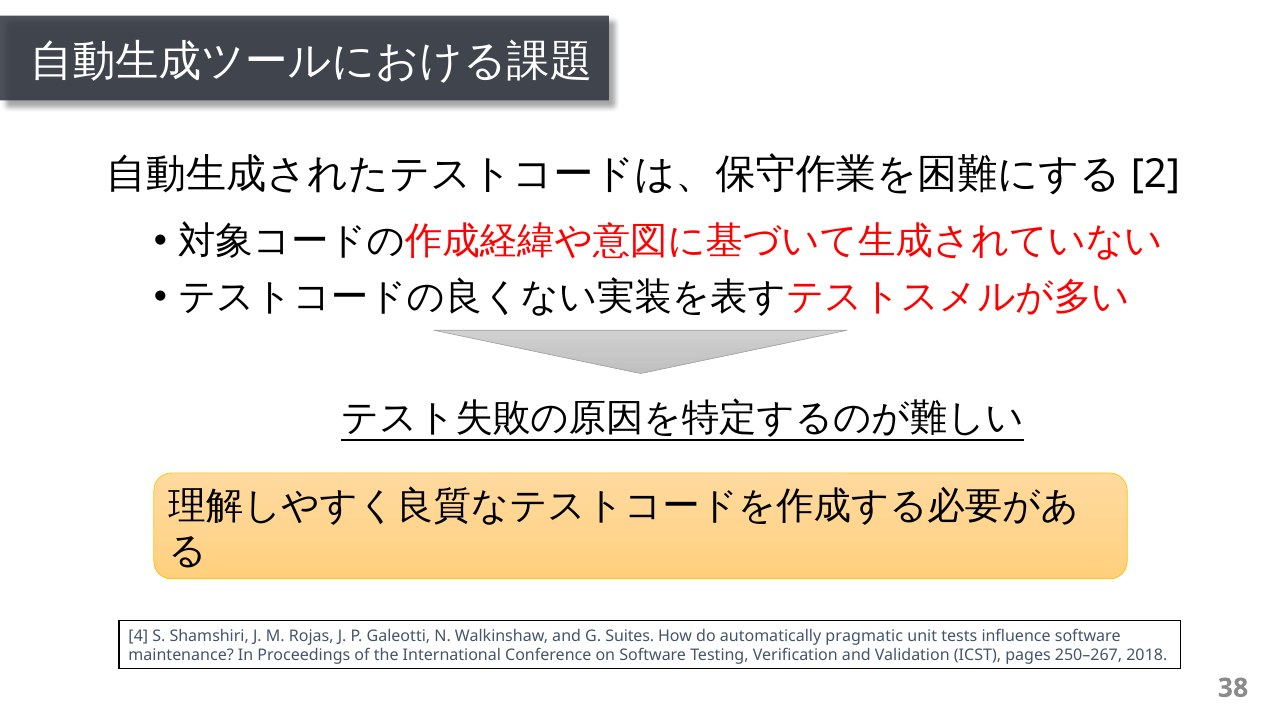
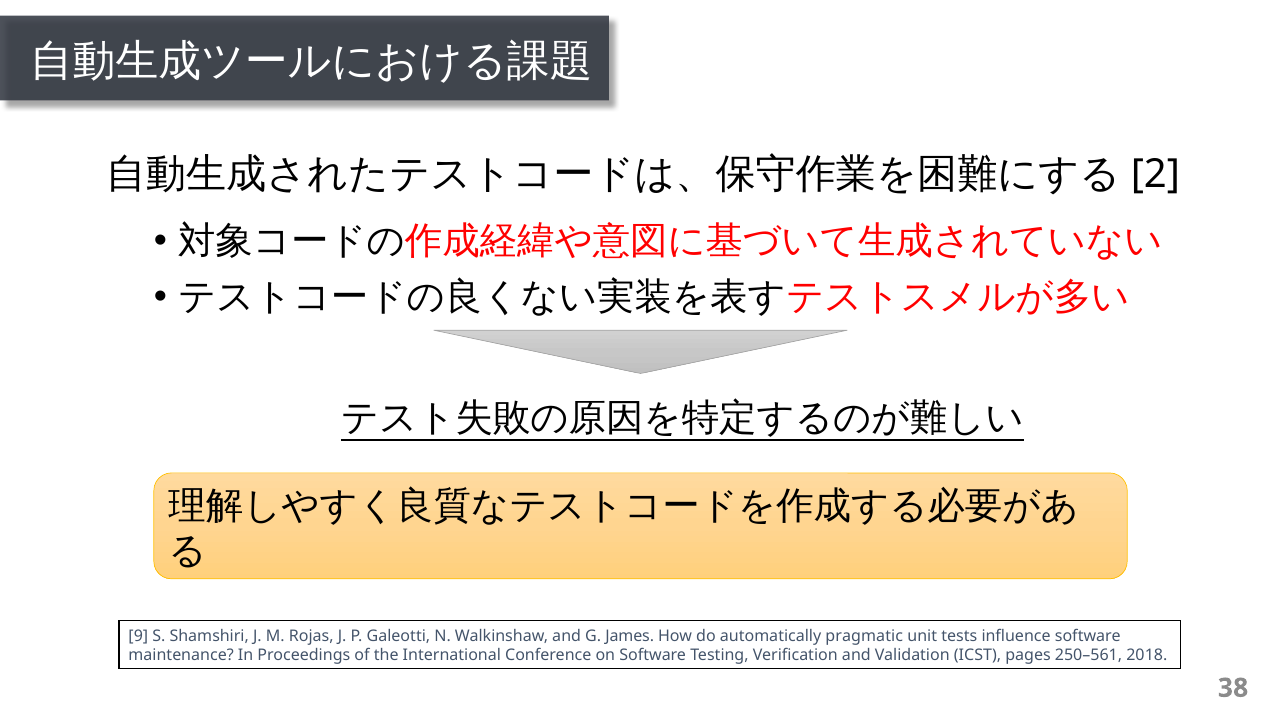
4: 4 -> 9 (138, 636)
Suites: Suites -> James (630, 636)
250–267: 250–267 -> 250–561 (1089, 655)
